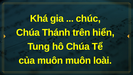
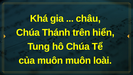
chúc: chúc -> châu (88, 18)
